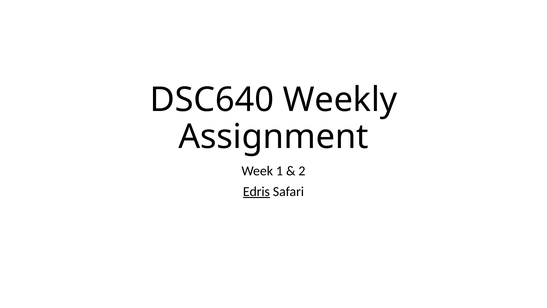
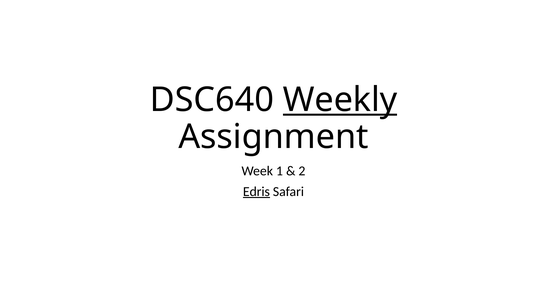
Weekly underline: none -> present (340, 100)
